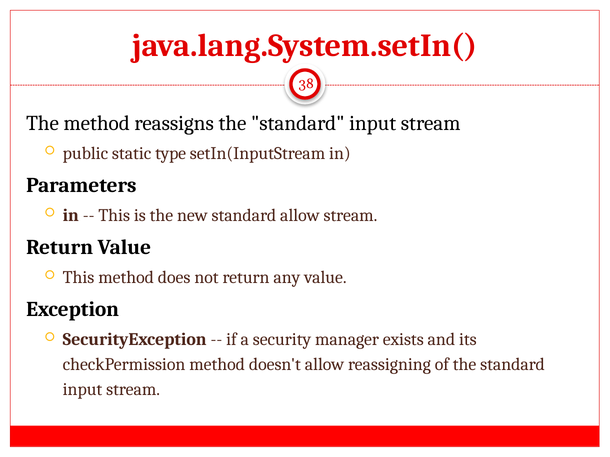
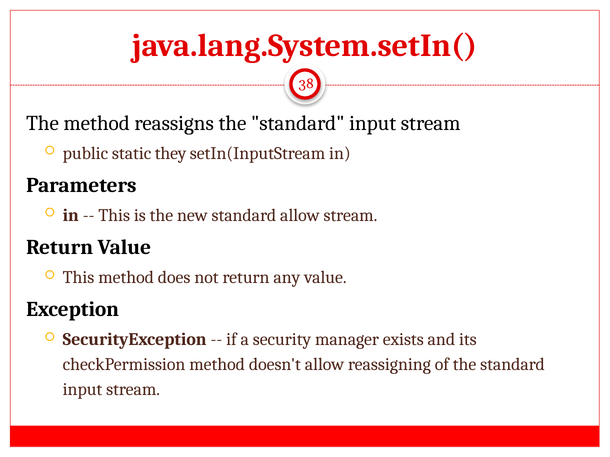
type: type -> they (171, 153)
